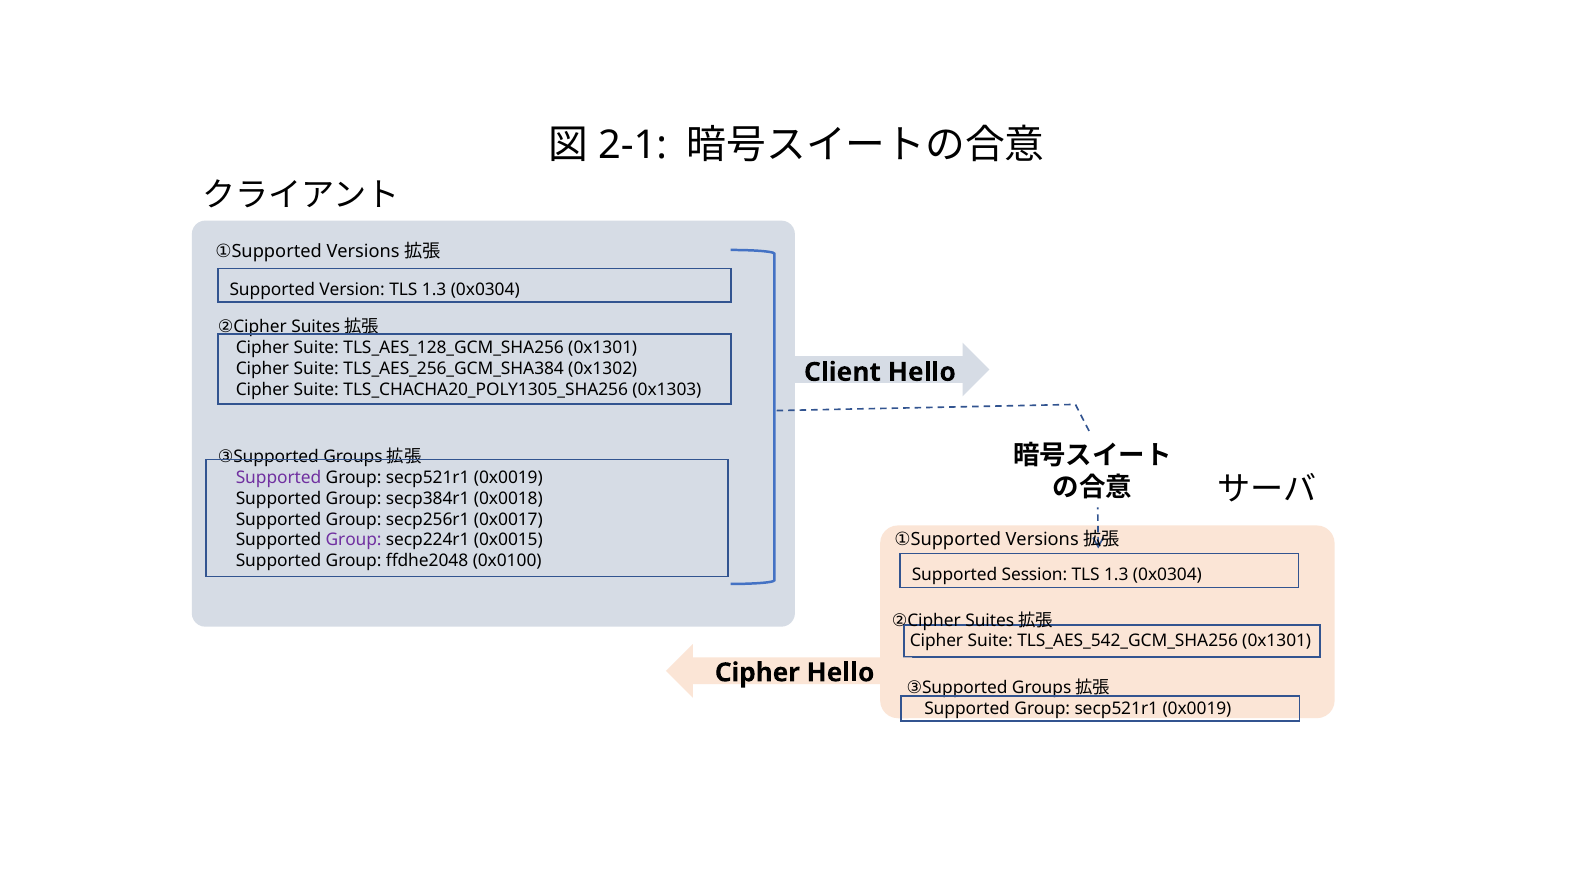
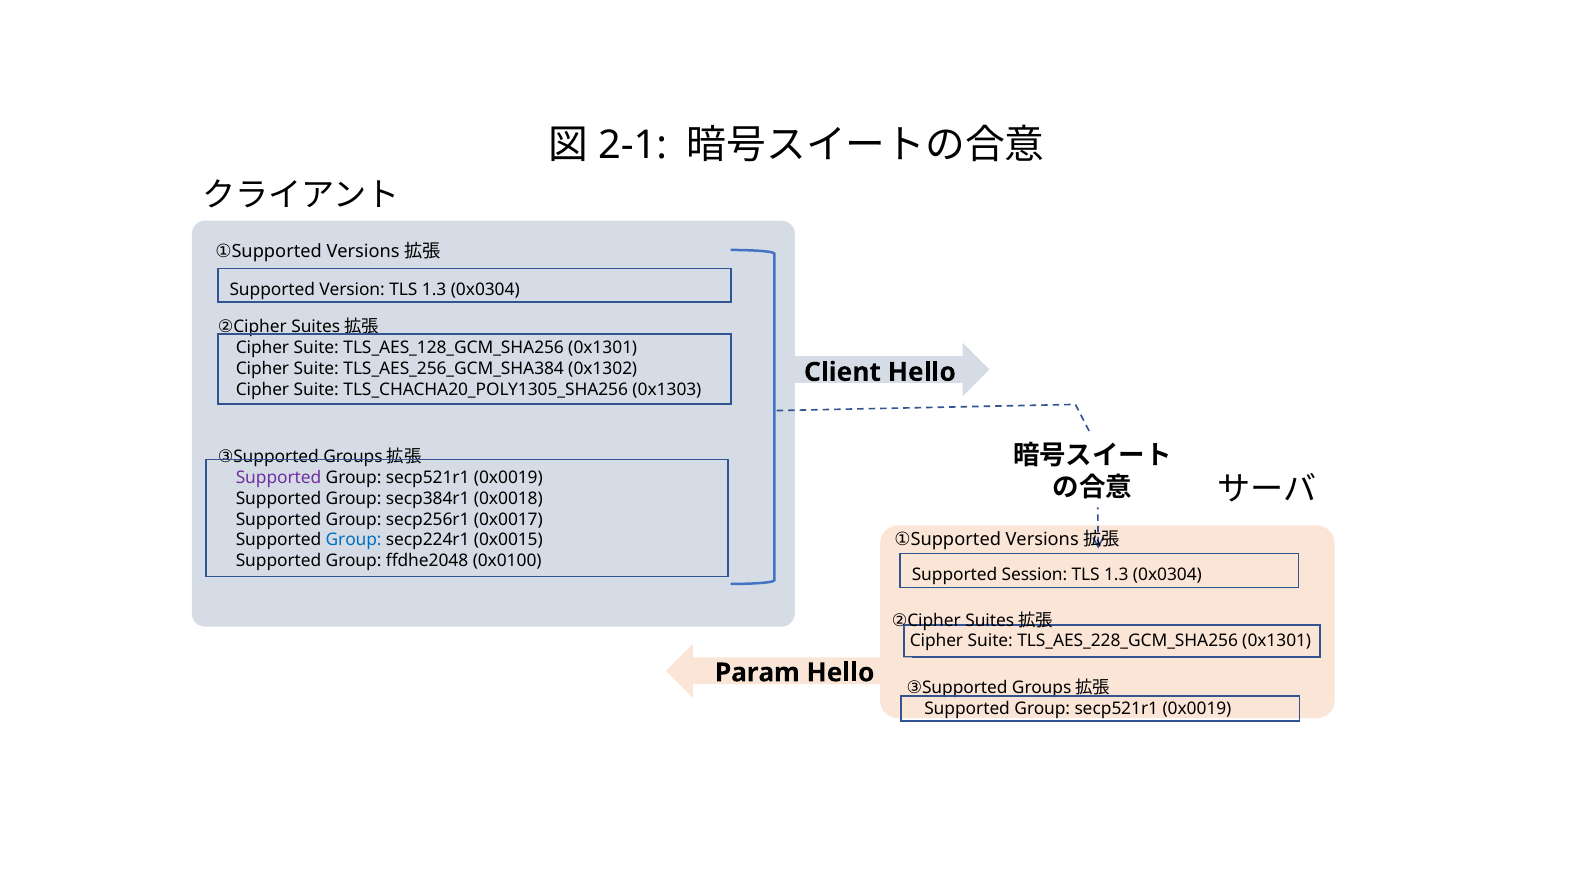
Group colour: purple -> blue (354, 540)
TLS_AES_542_GCM_SHA256: TLS_AES_542_GCM_SHA256 -> TLS_AES_228_GCM_SHA256 (1128, 641)
Cipher: Cipher -> Param (757, 673)
